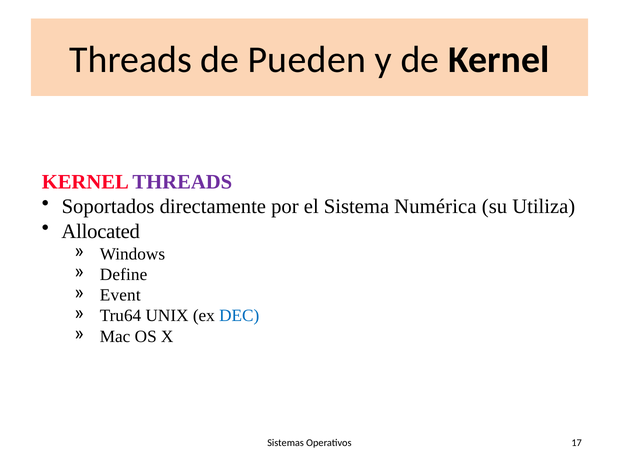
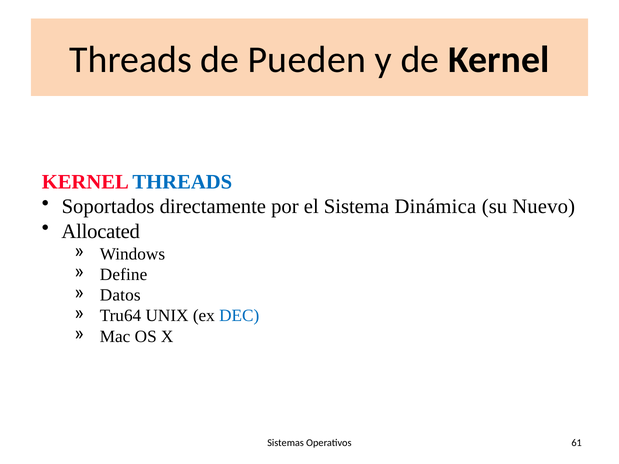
THREADS colour: purple -> blue (182, 182)
Numérica: Numérica -> Dinámica (435, 207)
Utiliza: Utiliza -> Nuevo (544, 207)
Event: Event -> Datos (120, 295)
17: 17 -> 61 (577, 443)
